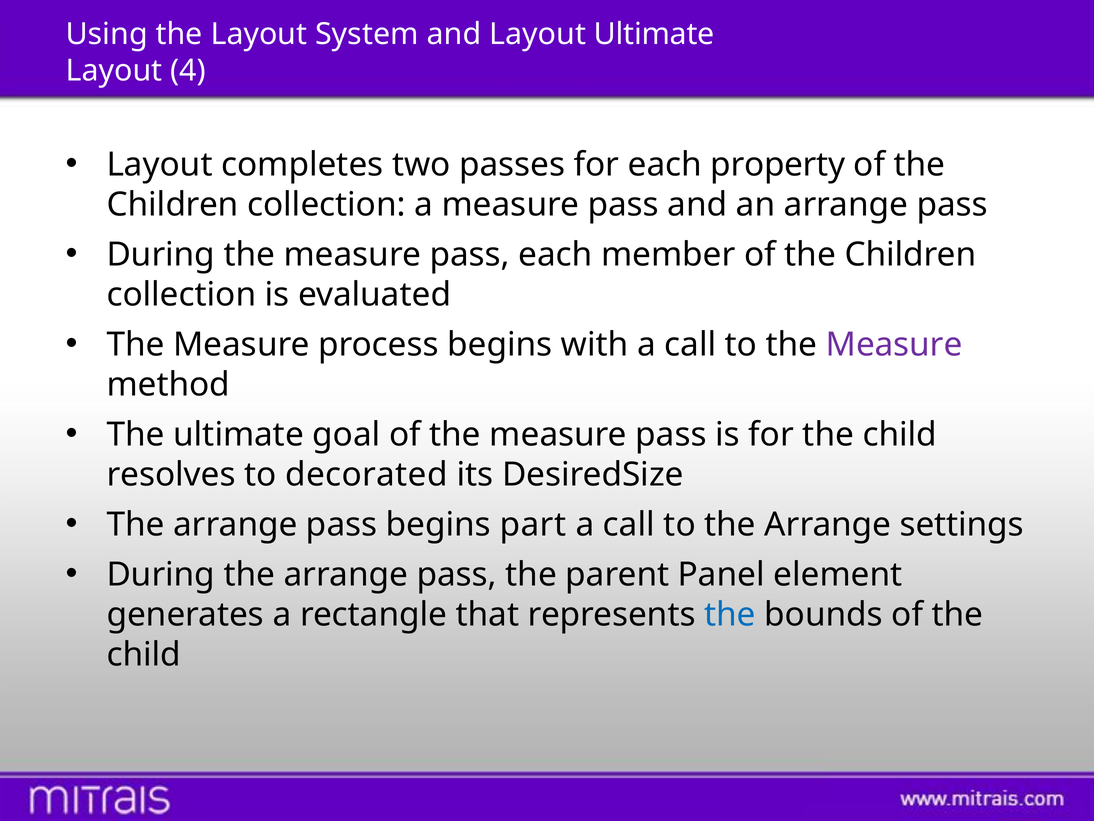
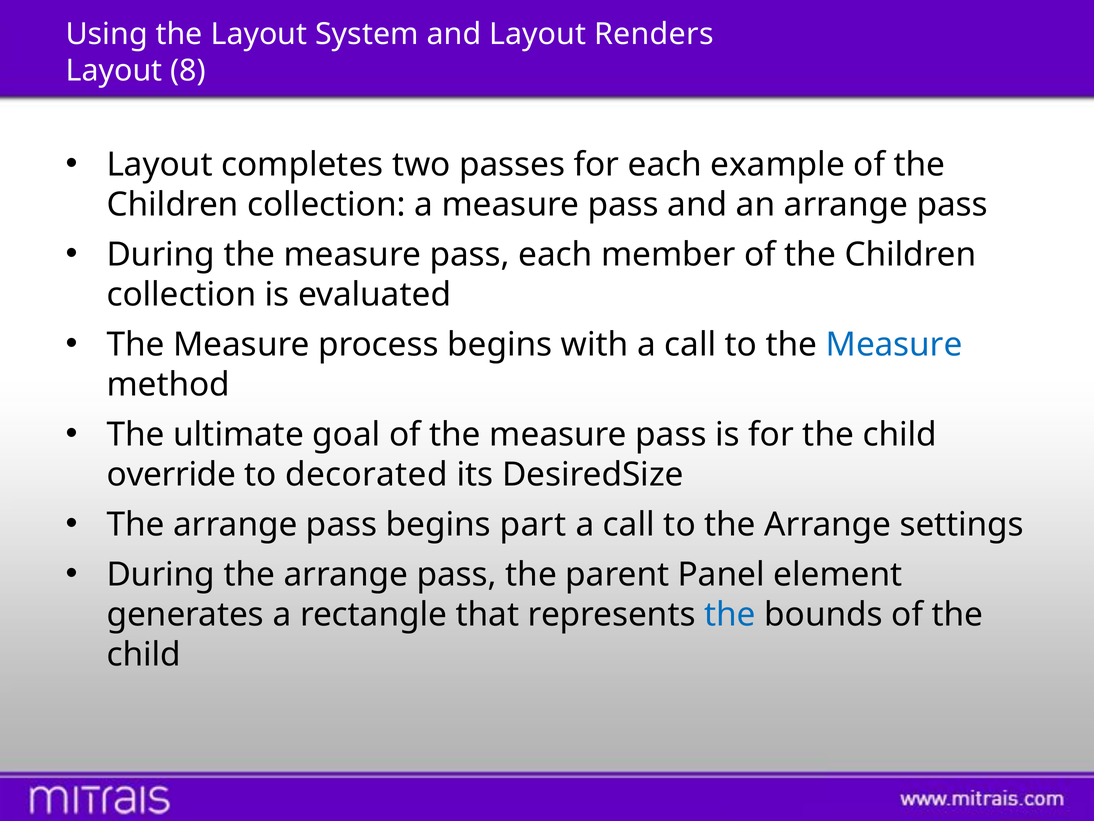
Layout Ultimate: Ultimate -> Renders (654, 34)
4: 4 -> 8 (188, 70)
property: property -> example (778, 165)
Measure colour: purple -> blue (894, 344)
resolves: resolves -> override (171, 475)
